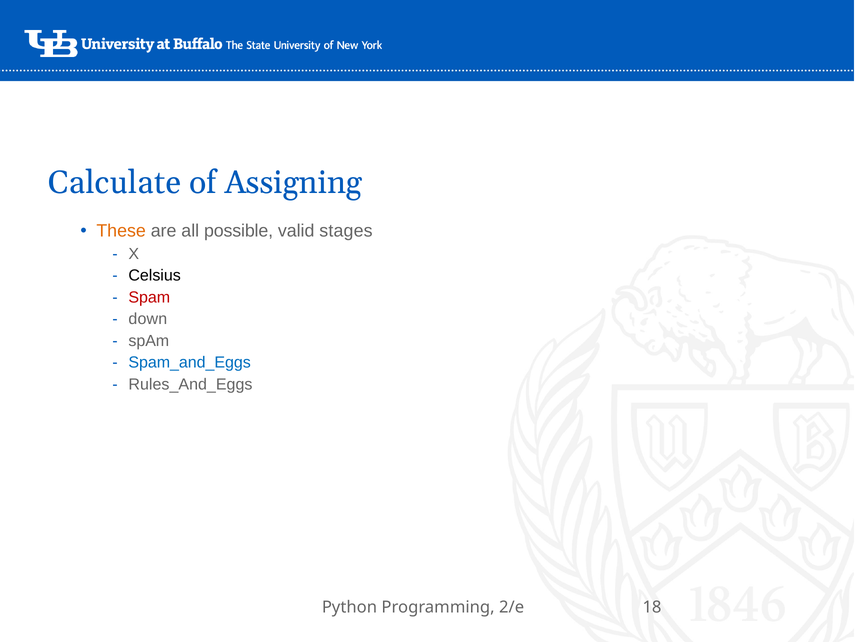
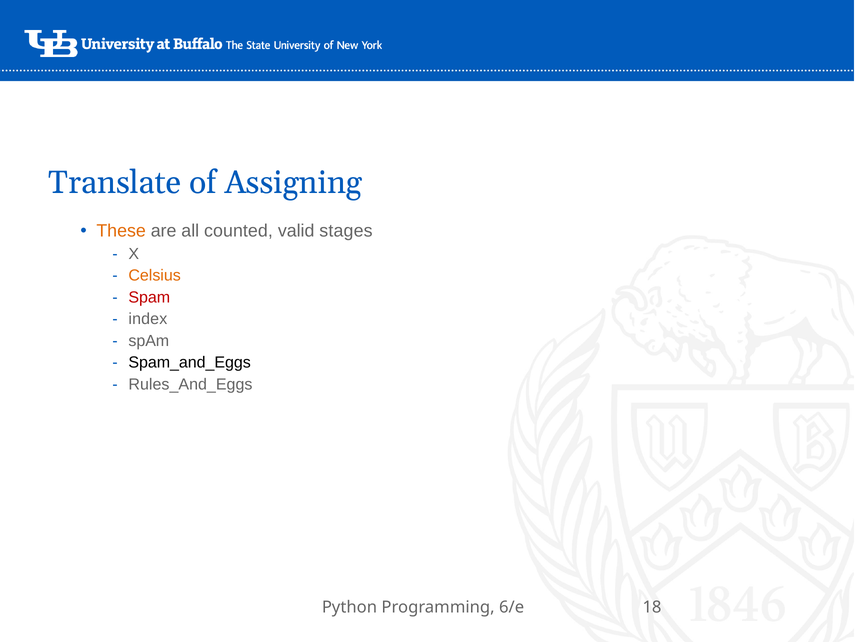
Calculate: Calculate -> Translate (115, 182)
possible: possible -> counted (238, 231)
Celsius colour: black -> orange (155, 275)
down: down -> index (148, 319)
Spam_and_Eggs colour: blue -> black (190, 362)
2/e: 2/e -> 6/e (512, 607)
